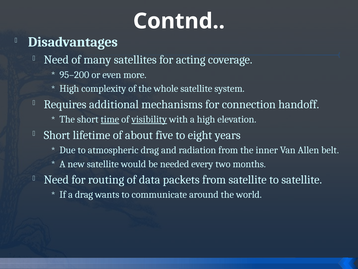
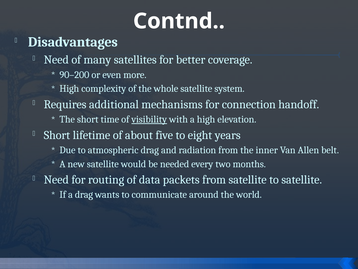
acting: acting -> better (191, 60)
95–200: 95–200 -> 90–200 (74, 75)
time underline: present -> none (110, 119)
